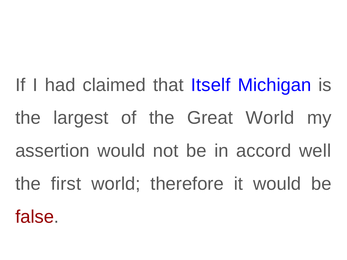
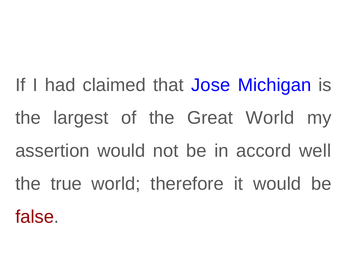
Itself: Itself -> Jose (211, 85)
first: first -> true (66, 184)
